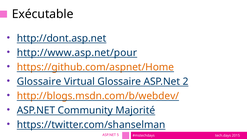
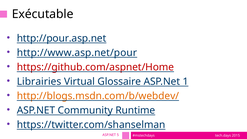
http://dont.asp.net: http://dont.asp.net -> http://pour.asp.net (62, 38)
https://github.com/aspnet/Home colour: orange -> red (95, 67)
Glossaire: Glossaire -> Librairies (39, 81)
2: 2 -> 1 (186, 81)
Majorité: Majorité -> Runtime (135, 110)
